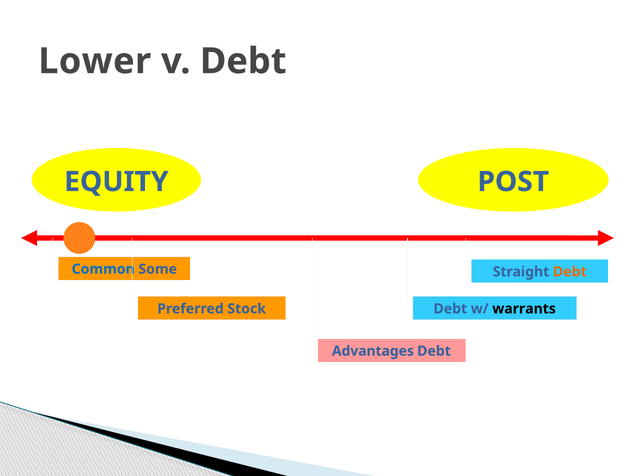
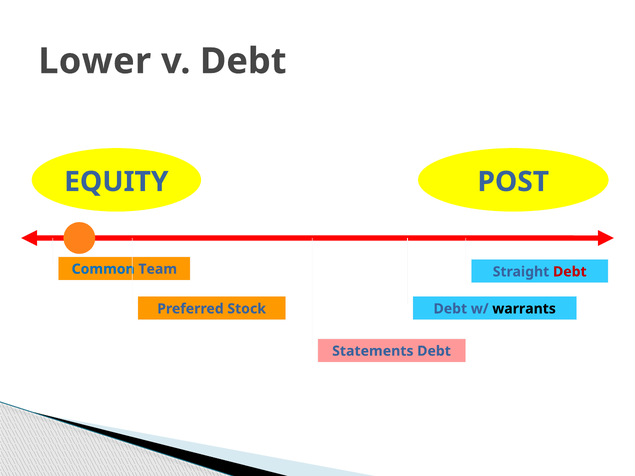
Some: Some -> Team (158, 269)
Debt colour: orange -> red (570, 272)
Advantages: Advantages -> Statements (373, 351)
